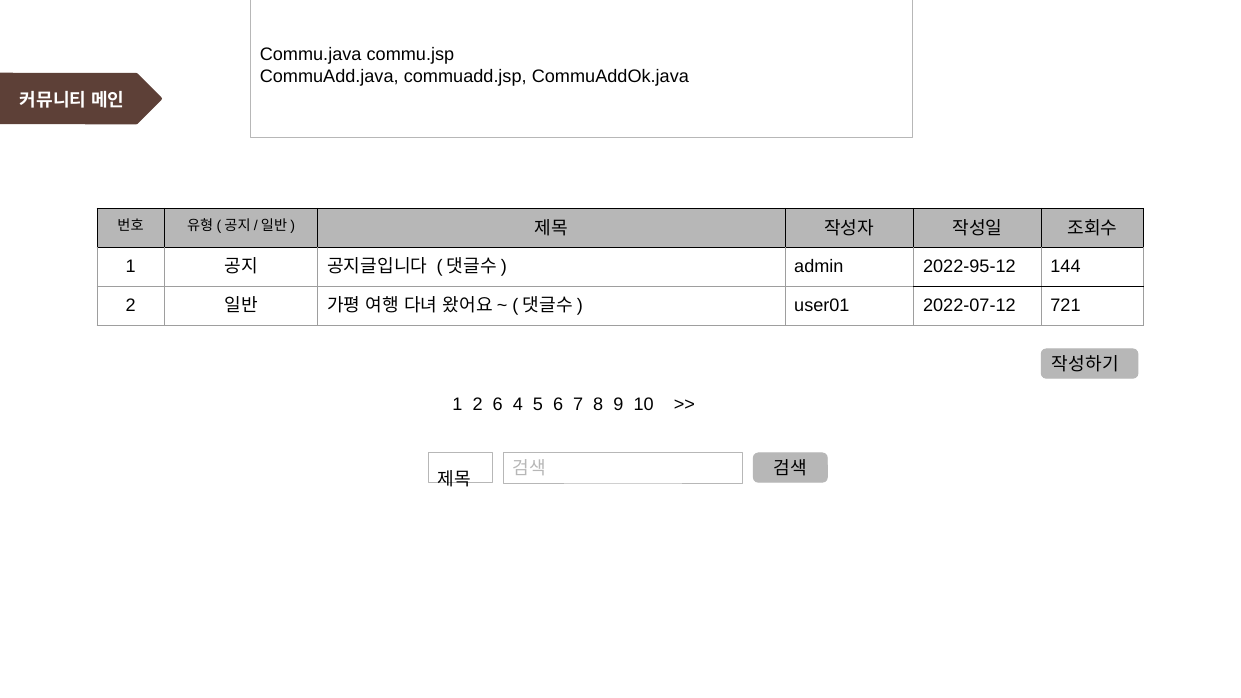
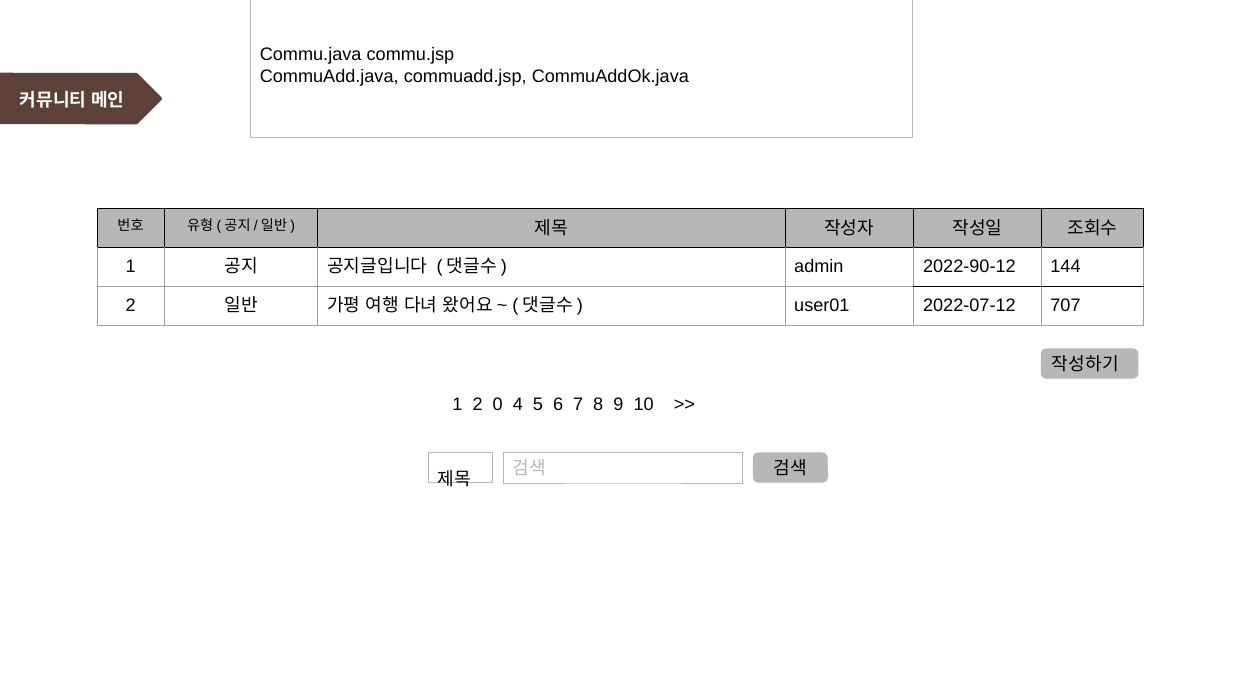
2022-95-12: 2022-95-12 -> 2022-90-12 (969, 267)
721: 721 -> 707 (1066, 306)
2 6: 6 -> 0 (498, 404)
